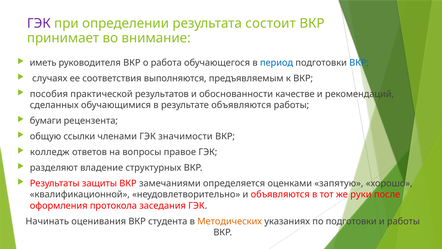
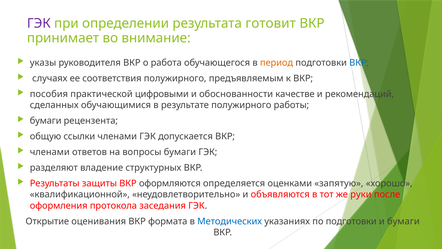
состоит: состоит -> готовит (271, 23)
иметь: иметь -> указы (43, 63)
период colour: blue -> orange (277, 63)
соответствия выполняются: выполняются -> полужирного (175, 78)
результатов: результатов -> цифровыми (162, 94)
результате объявляются: объявляются -> полужирного (241, 105)
значимости: значимости -> допускается (186, 136)
колледж: колледж -> членами (50, 152)
вопросы правое: правое -> бумаги (180, 152)
замечаниями: замечаниями -> оформляются (170, 183)
Начинать: Начинать -> Открытие (47, 221)
студента: студента -> формата (168, 221)
Методических colour: orange -> blue (230, 221)
и работы: работы -> бумаги (403, 221)
